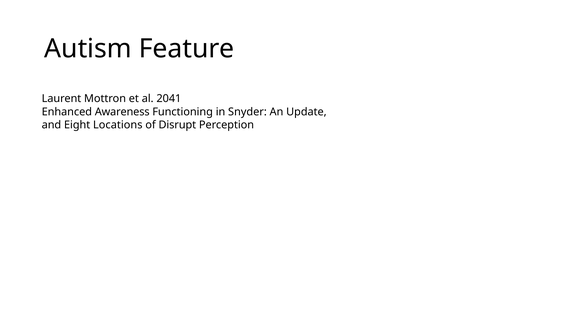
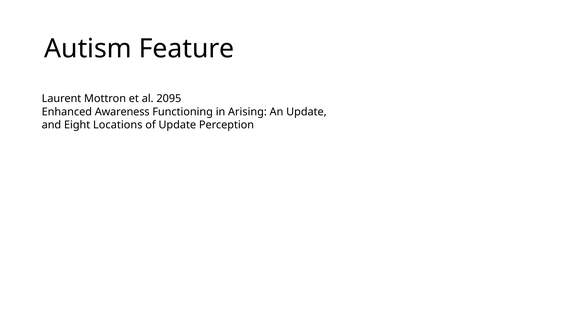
2041: 2041 -> 2095 (169, 99)
Snyder: Snyder -> Arising (247, 112)
of Disrupt: Disrupt -> Update (177, 125)
